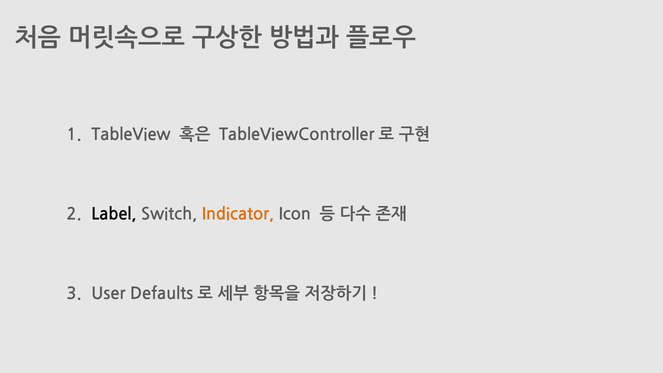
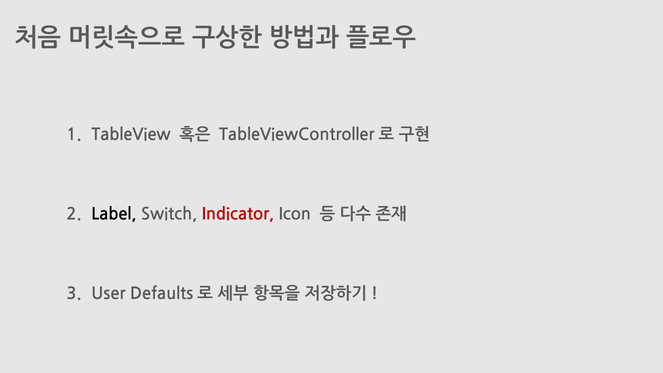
Indicator colour: orange -> red (238, 214)
